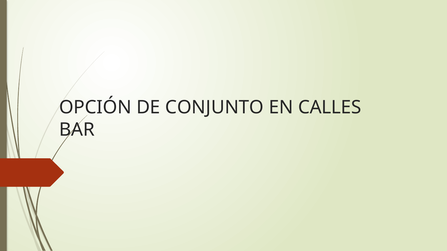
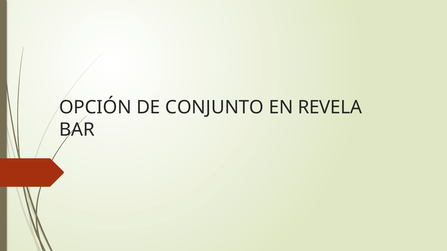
CALLES: CALLES -> REVELA (330, 108)
